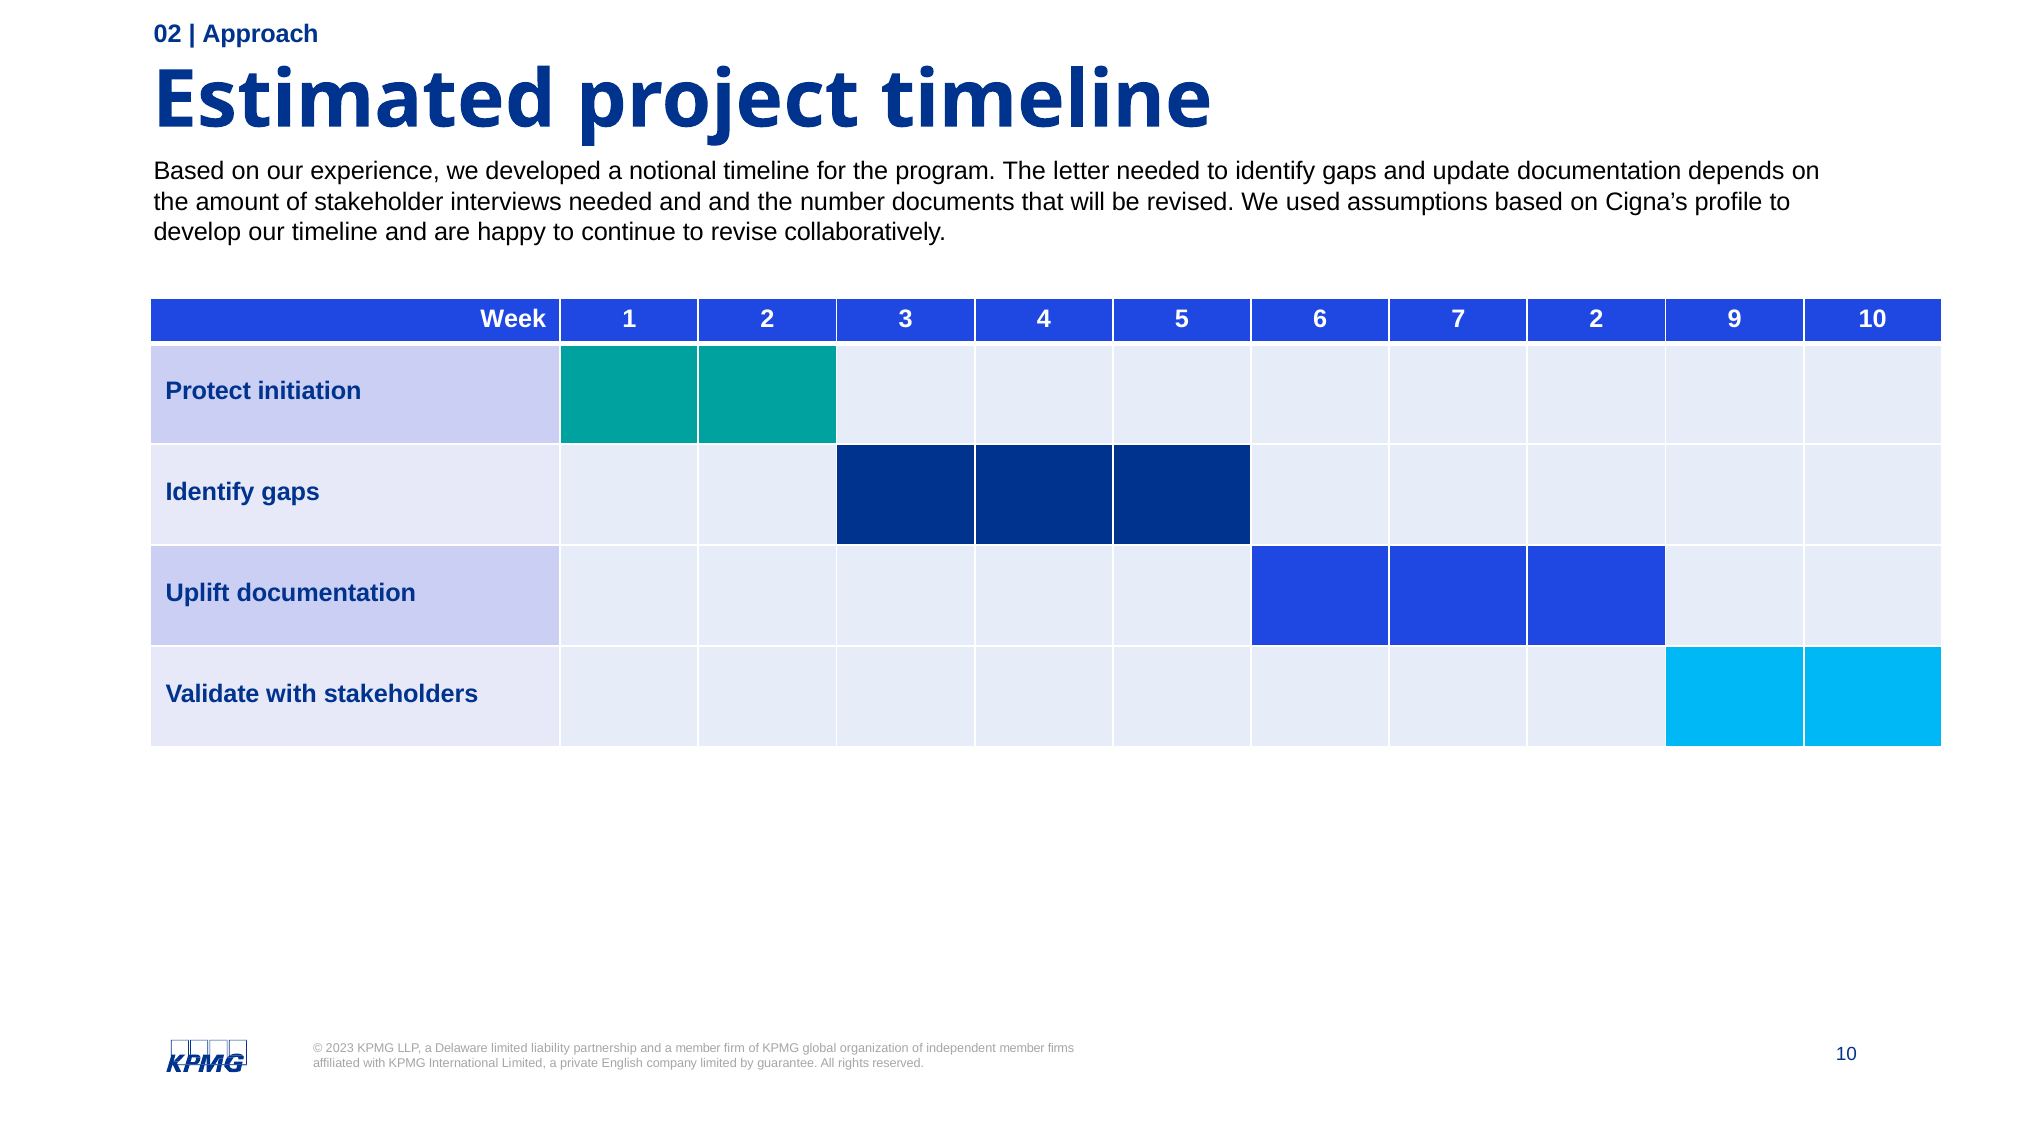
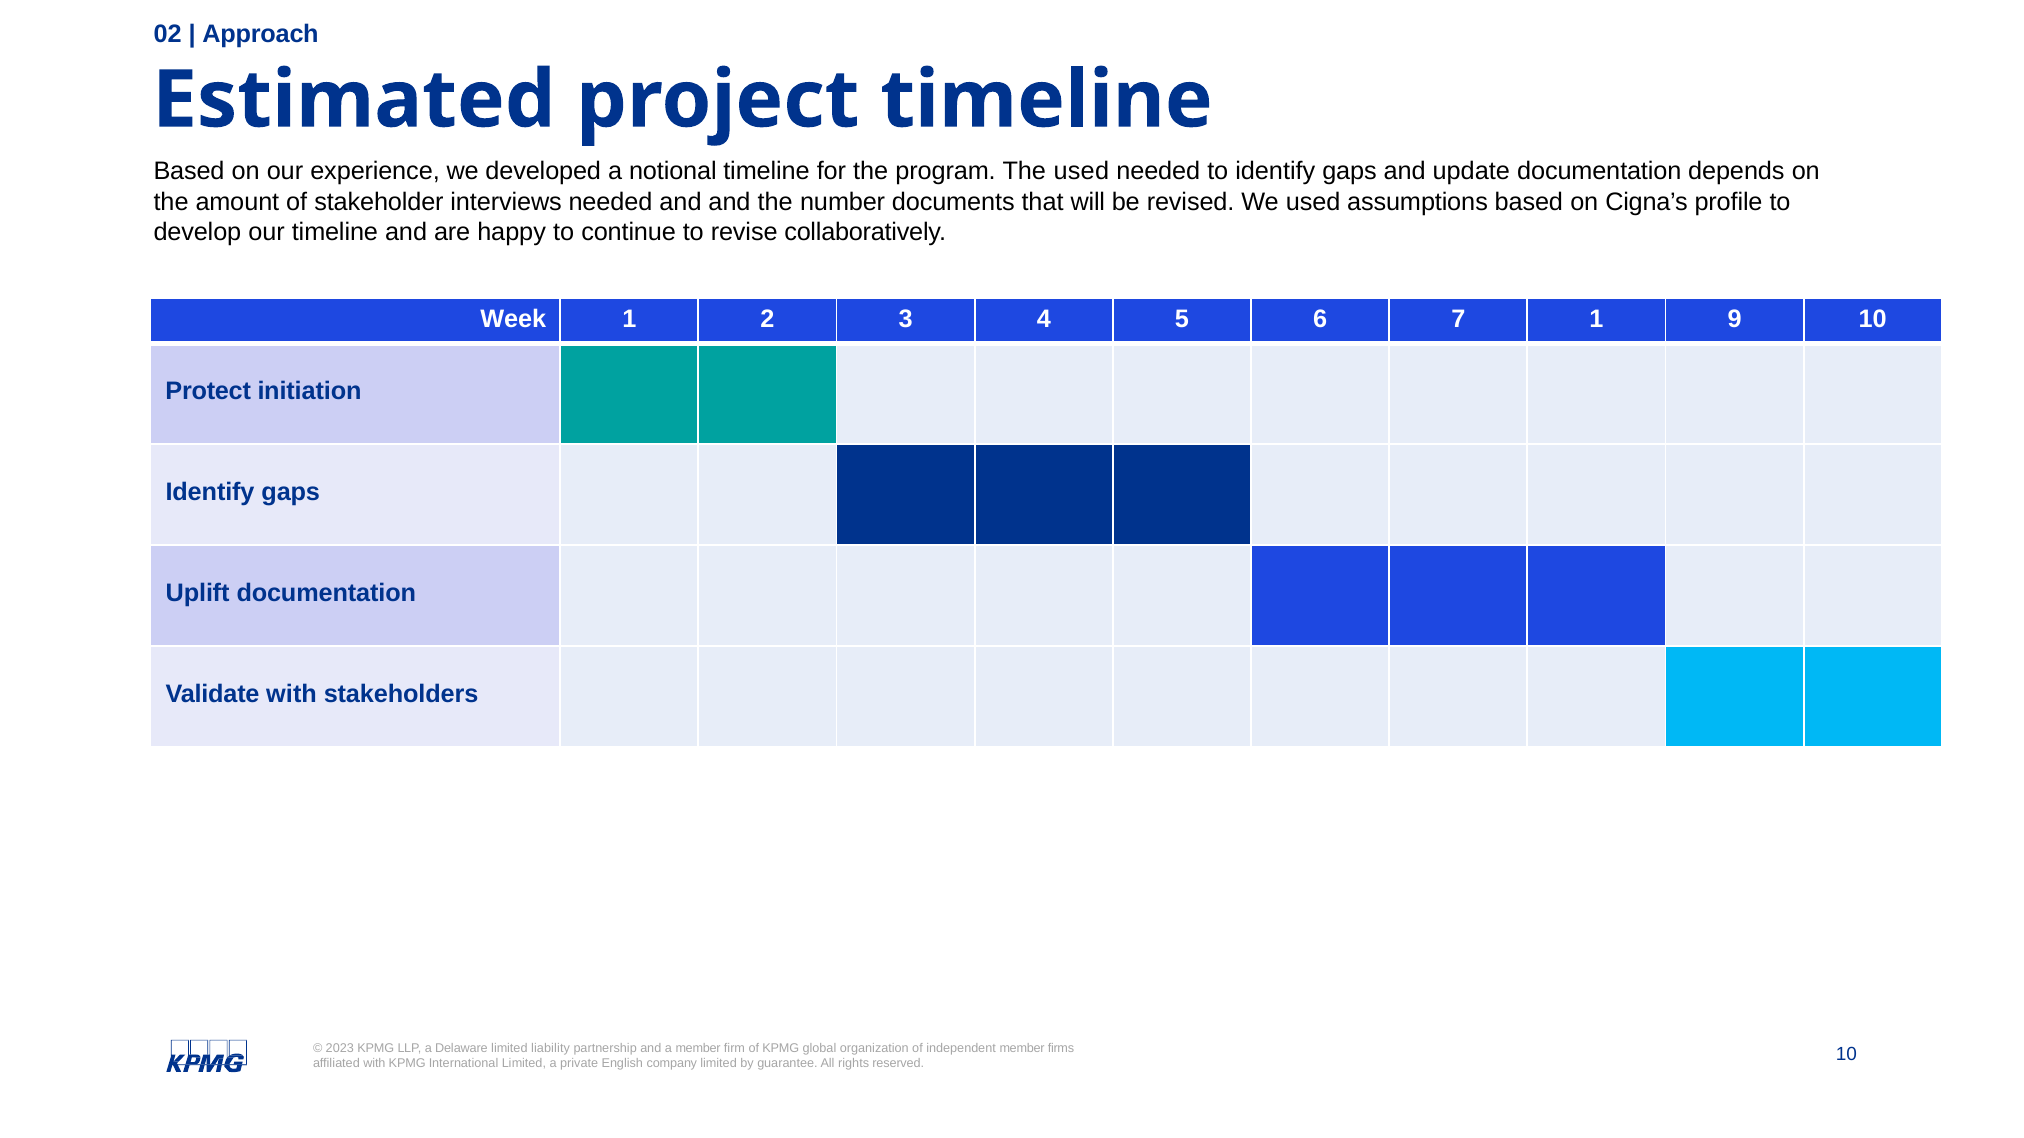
The letter: letter -> used (1081, 171)
7 2: 2 -> 1 (1596, 320)
